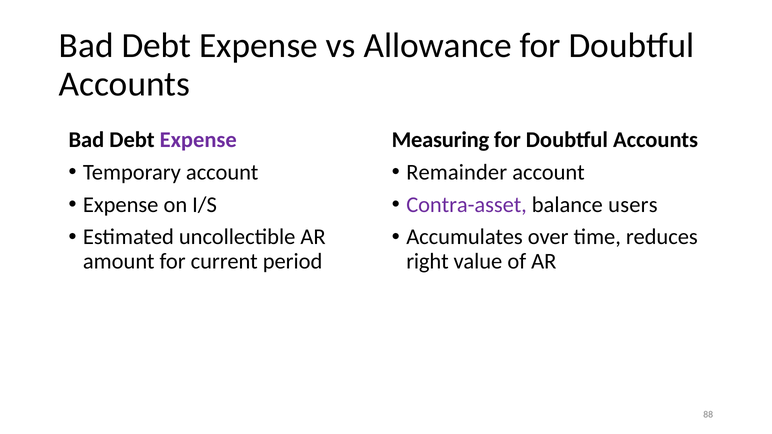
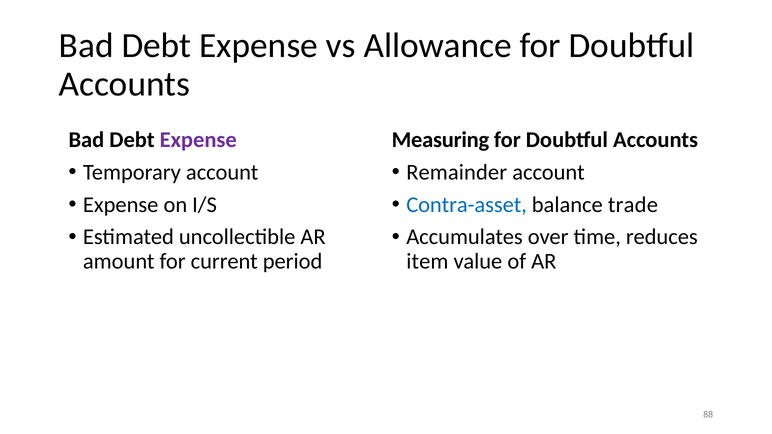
Contra-asset colour: purple -> blue (467, 205)
users: users -> trade (633, 205)
right: right -> item (427, 261)
